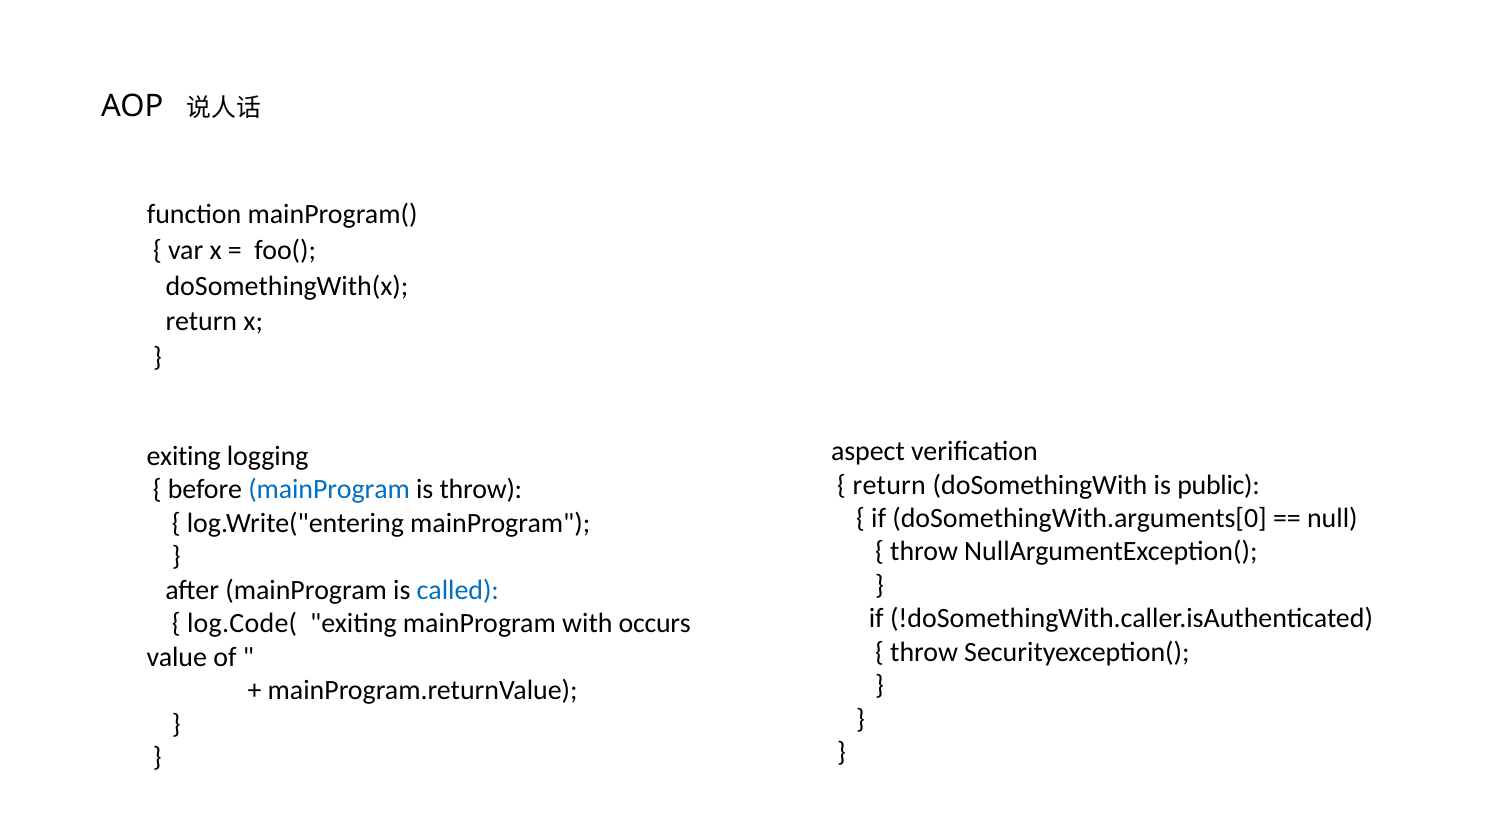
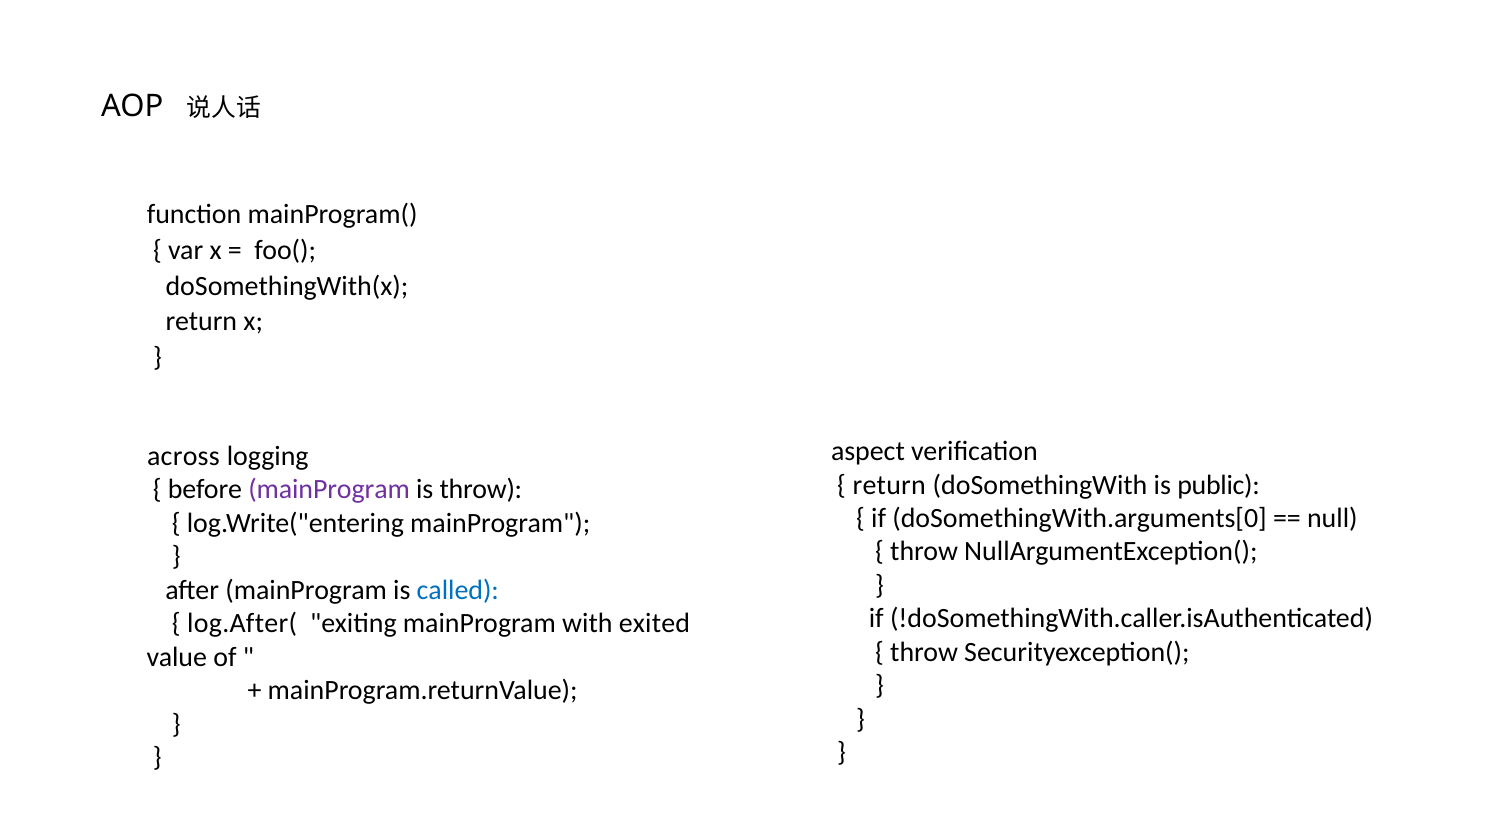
exiting: exiting -> across (183, 456)
mainProgram colour: blue -> purple (329, 490)
log.Code(: log.Code( -> log.After( (242, 624)
occurs: occurs -> exited (654, 624)
